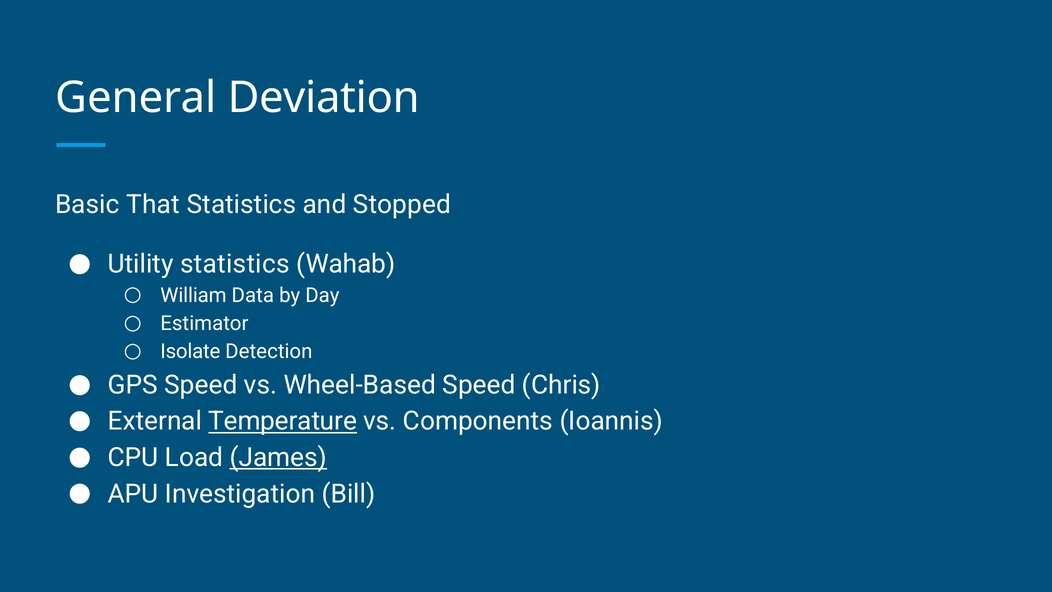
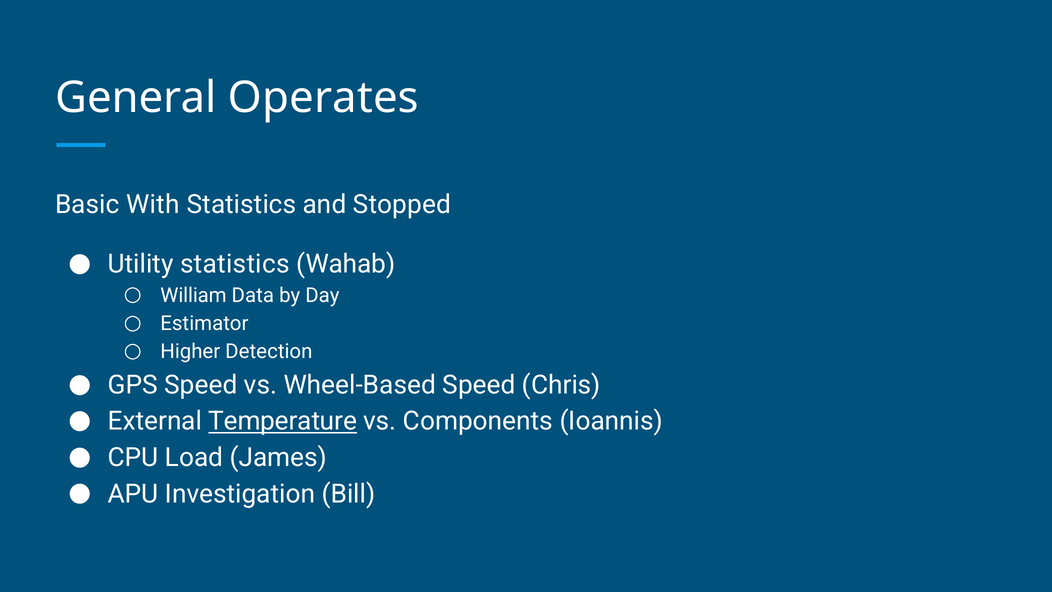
Deviation: Deviation -> Operates (323, 98)
That: That -> With (153, 204)
Isolate: Isolate -> Higher (190, 352)
James underline: present -> none (278, 457)
